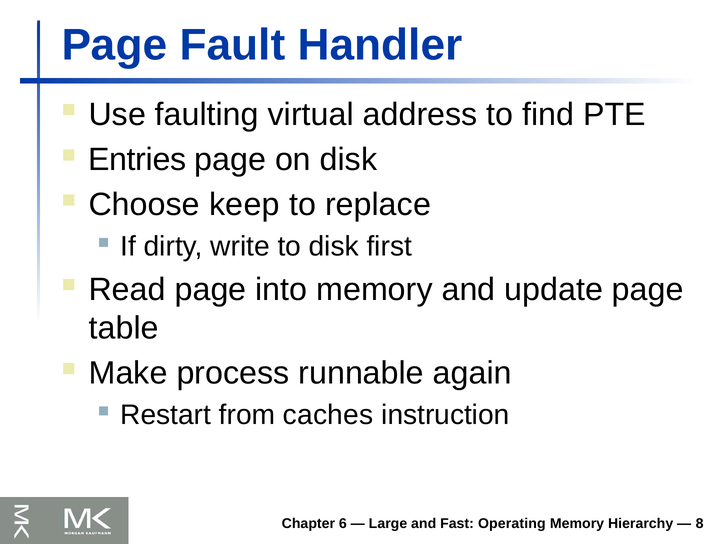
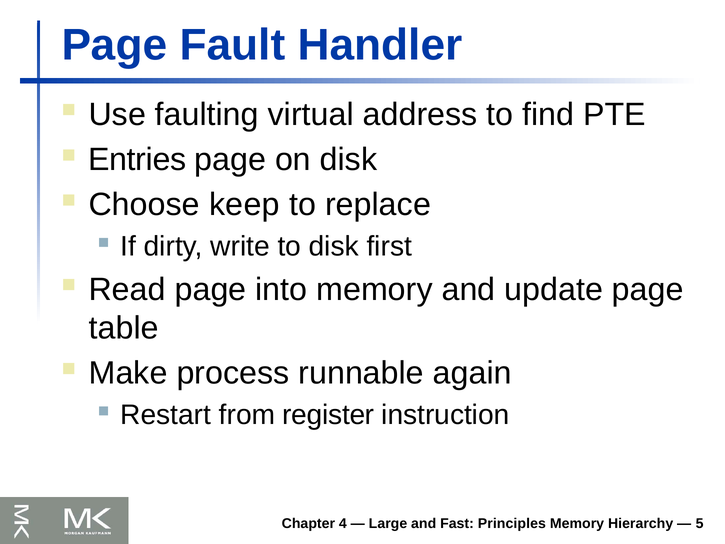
caches: caches -> register (328, 415)
6: 6 -> 4 (343, 523)
Operating: Operating -> Principles (512, 523)
8: 8 -> 5 (700, 523)
